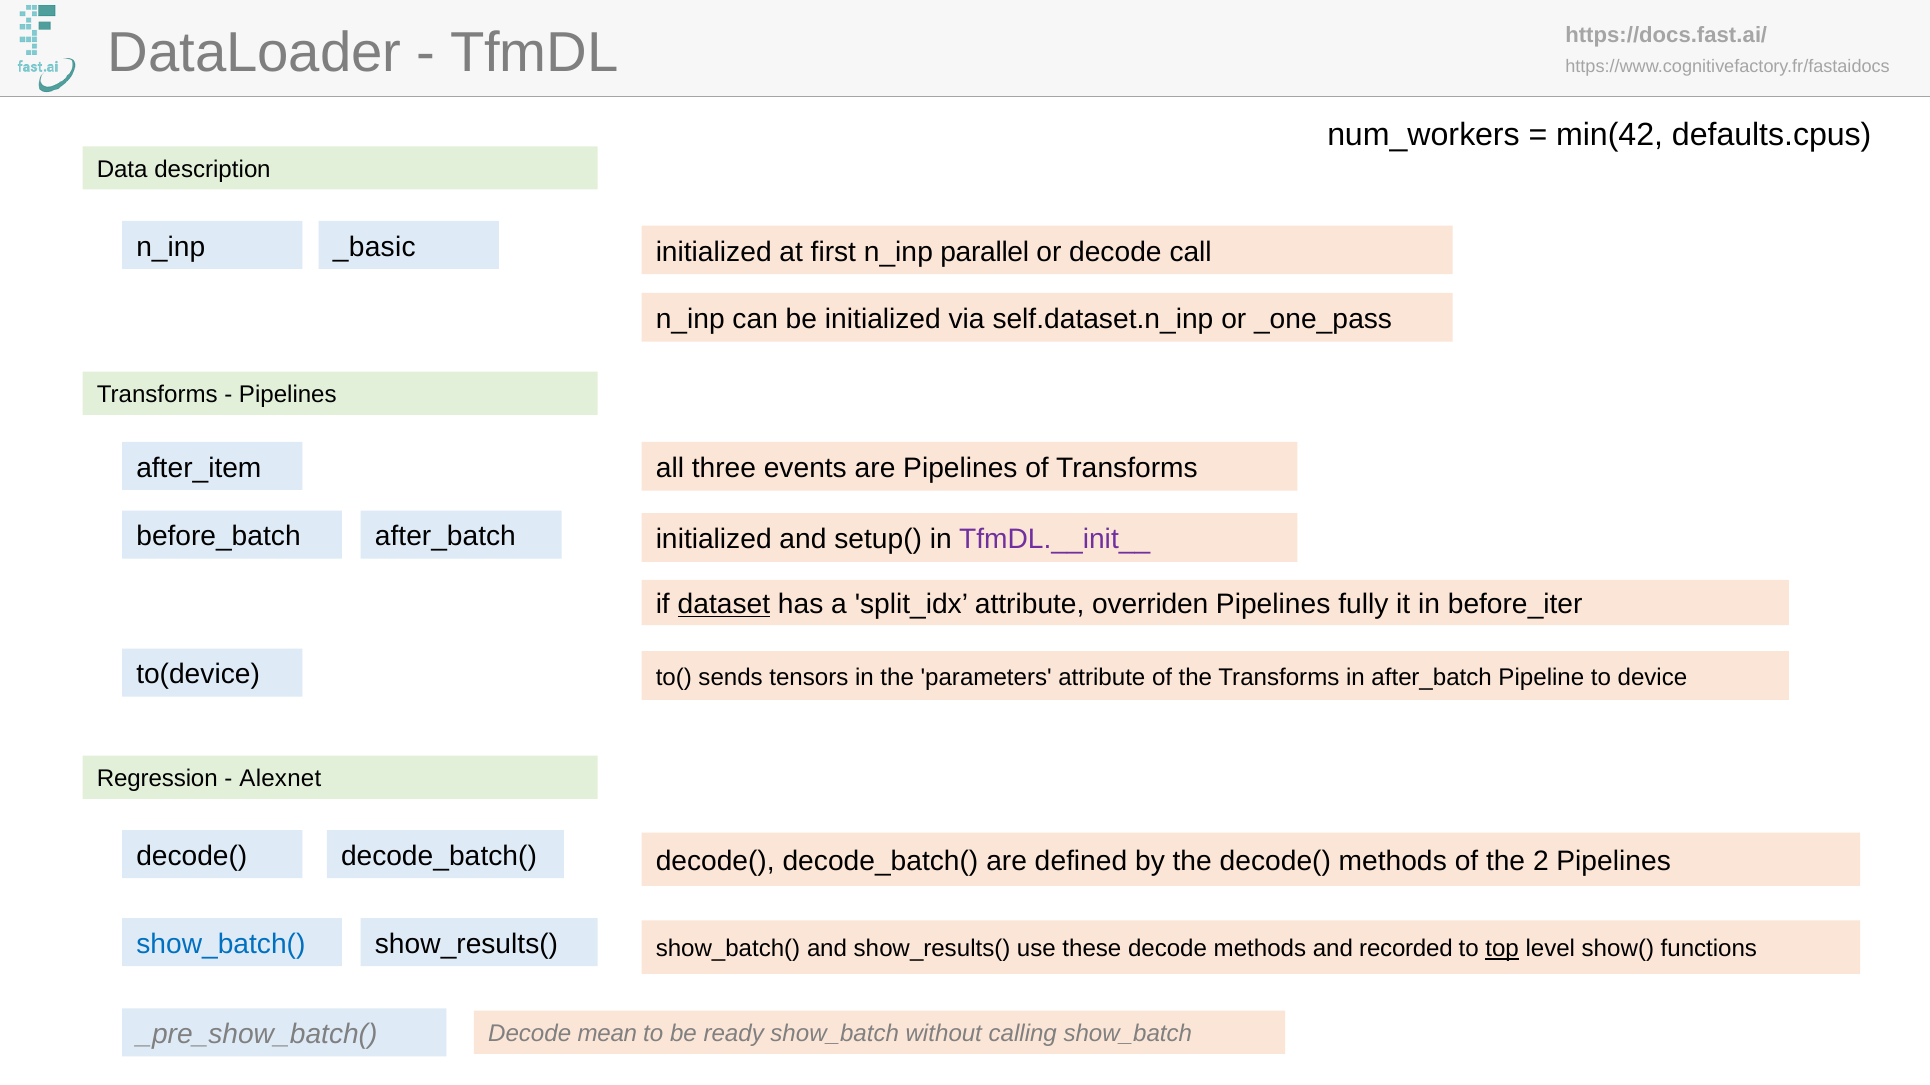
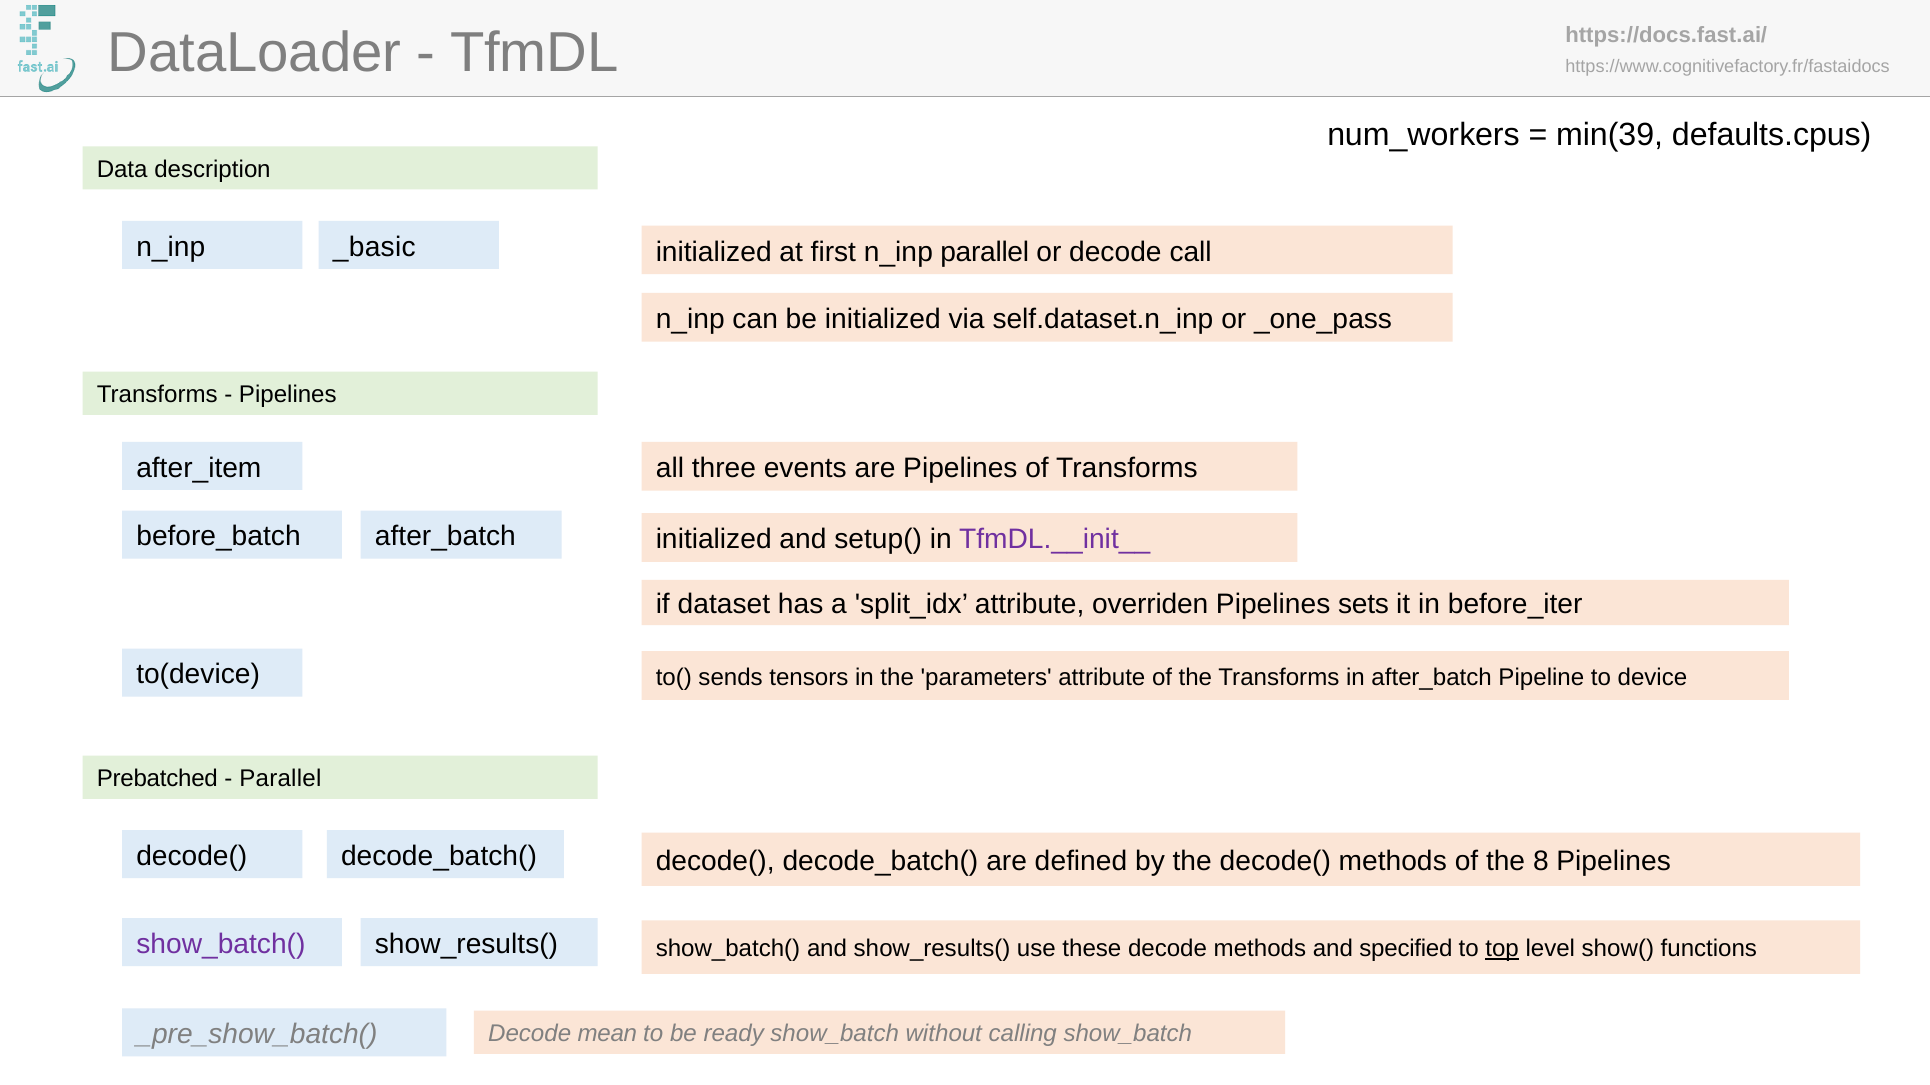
min(42: min(42 -> min(39 (1610, 135)
dataset underline: present -> none (724, 605)
fully: fully -> sets (1364, 605)
Regression: Regression -> Prebatched (157, 779)
Alexnet: Alexnet -> Parallel (280, 779)
2: 2 -> 8 (1541, 862)
show_batch( colour: blue -> purple (221, 945)
recorded: recorded -> specified (1406, 949)
